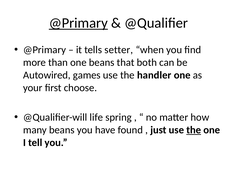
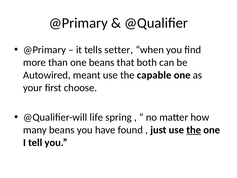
@Primary underline: present -> none (78, 23)
games: games -> meant (87, 75)
handler: handler -> capable (154, 75)
